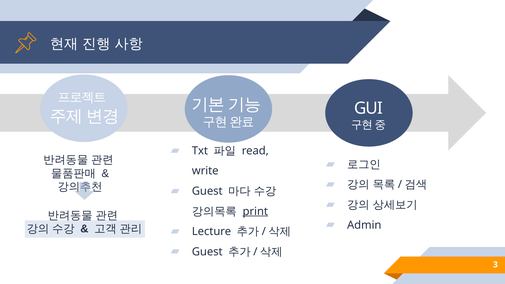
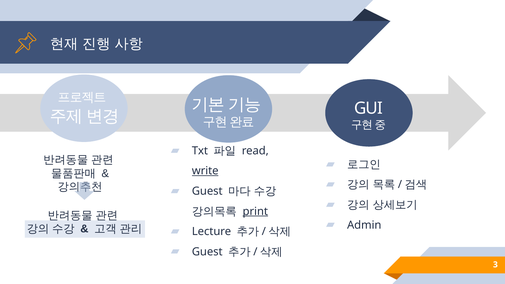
write underline: none -> present (205, 171)
